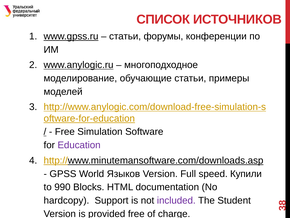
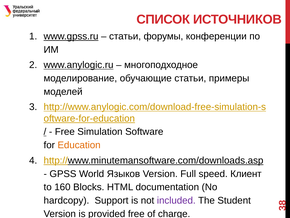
Education colour: purple -> orange (79, 145)
Купили: Купили -> Клиент (246, 173)
990: 990 -> 160 (62, 187)
